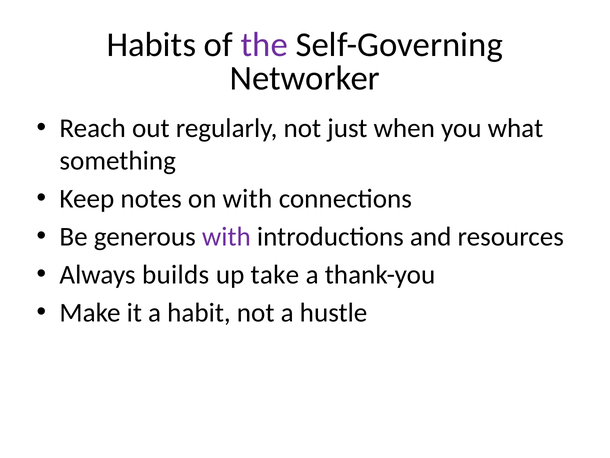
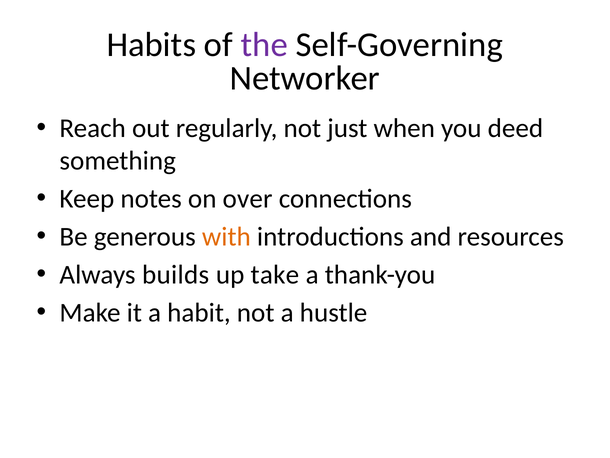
what: what -> deed (515, 128)
on with: with -> over (248, 198)
with colour: purple -> orange (226, 236)
